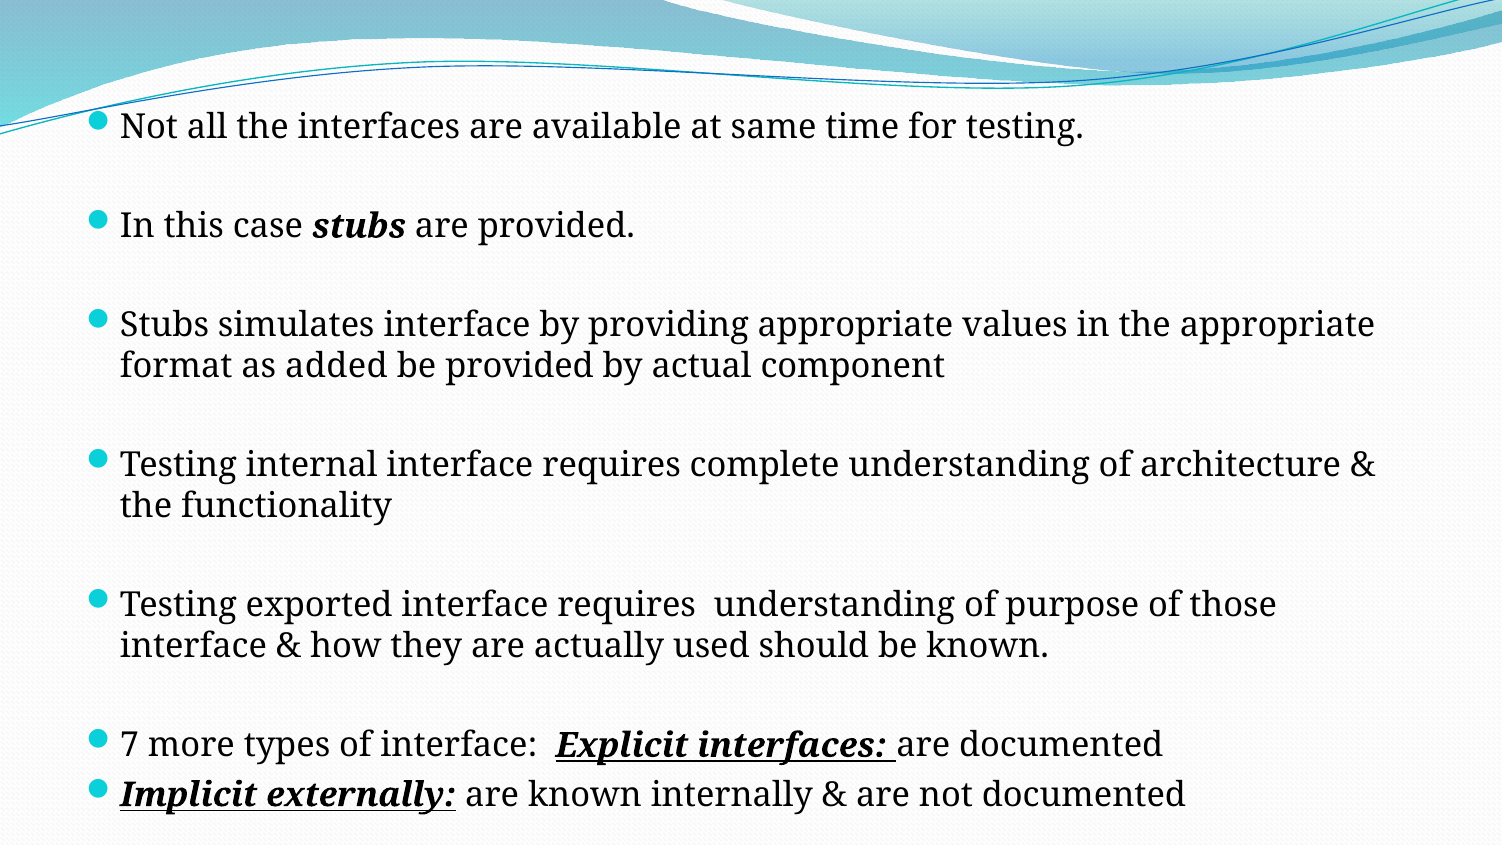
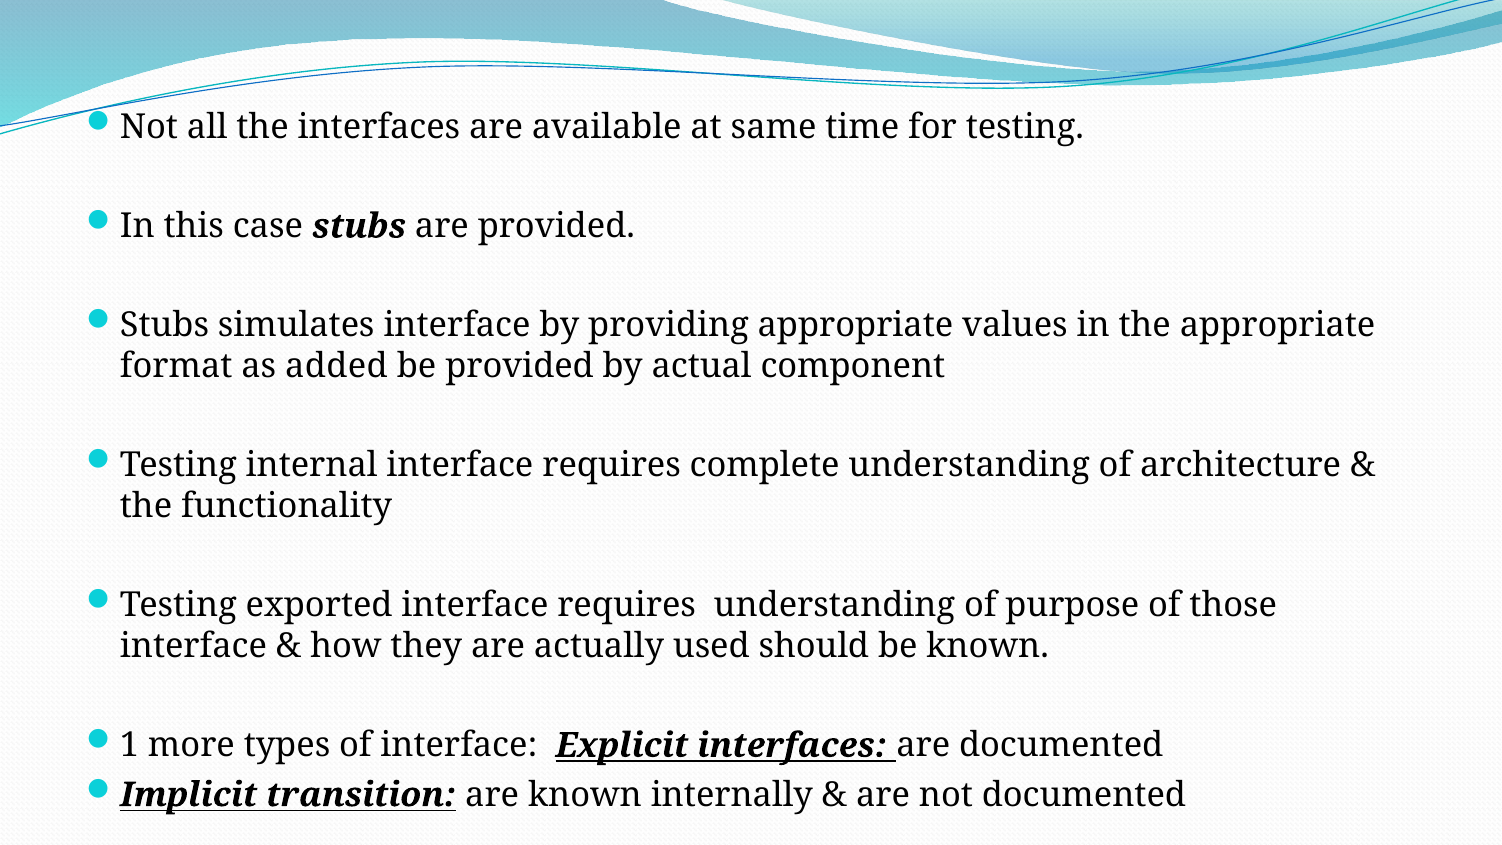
7: 7 -> 1 (130, 745)
externally: externally -> transition (361, 795)
